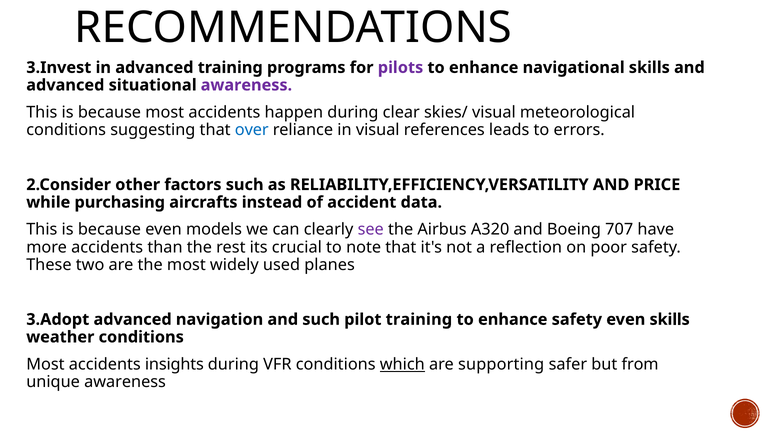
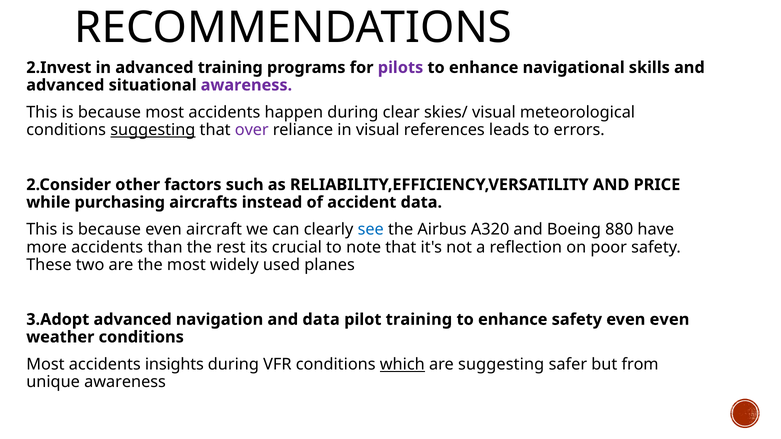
3.Invest: 3.Invest -> 2.Invest (59, 68)
suggesting underline: none -> present (153, 130)
over colour: blue -> purple (252, 130)
models: models -> aircraft (214, 230)
see colour: purple -> blue (371, 230)
707: 707 -> 880 (619, 230)
and such: such -> data (321, 320)
even skills: skills -> even (669, 320)
are supporting: supporting -> suggesting (501, 365)
